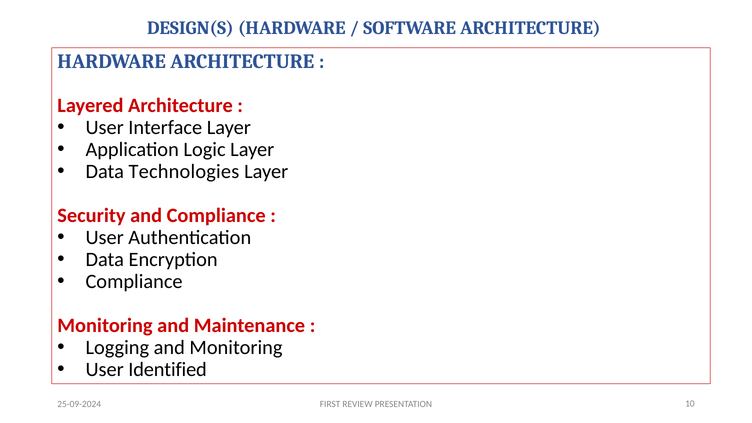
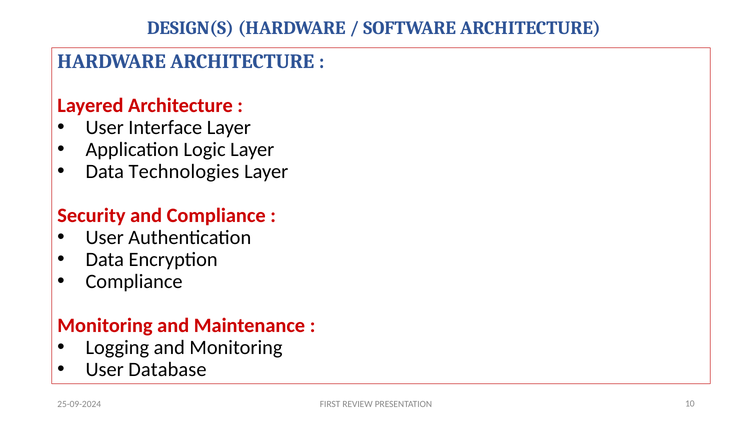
Identified: Identified -> Database (167, 369)
